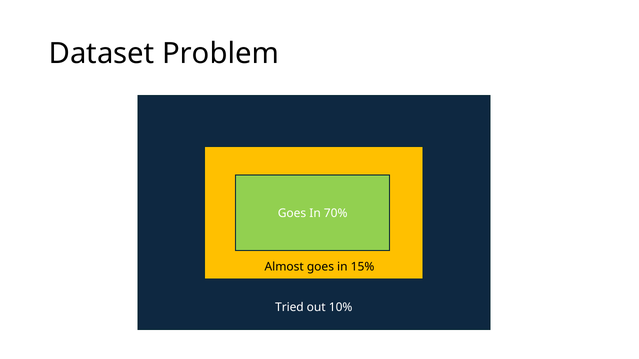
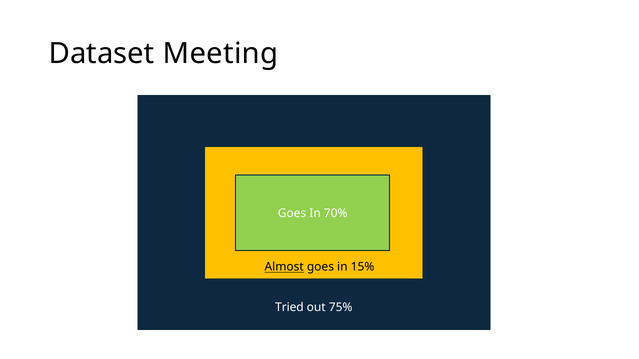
Problem: Problem -> Meeting (220, 54)
Almost underline: none -> present (284, 267)
10%: 10% -> 75% (341, 308)
